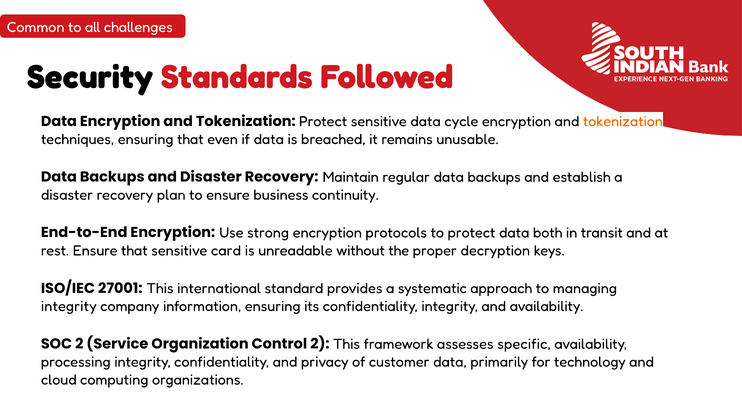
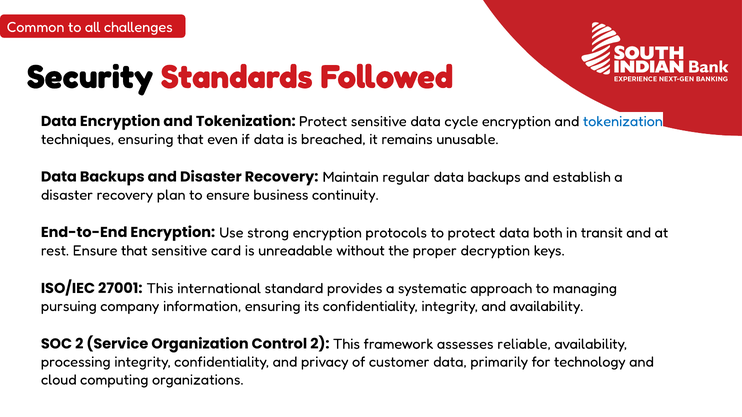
tokenization colour: orange -> blue (623, 121)
integrity: integrity -> pursuing (69, 306)
specific: specific -> reliable (524, 344)
